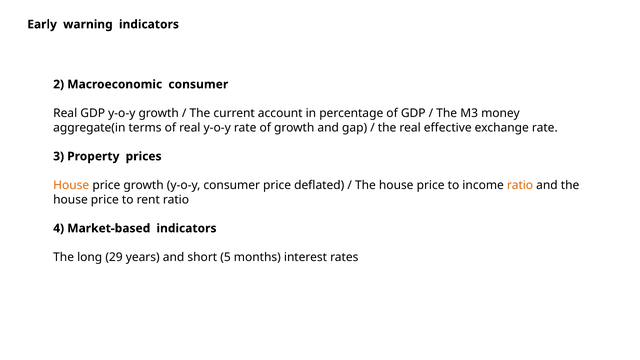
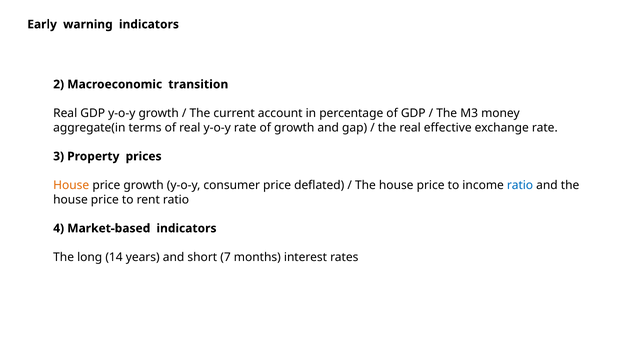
Macroeconomic consumer: consumer -> transition (198, 84)
ratio colour: orange -> blue (520, 185)
29: 29 -> 14 (114, 257)
5: 5 -> 7 (226, 257)
